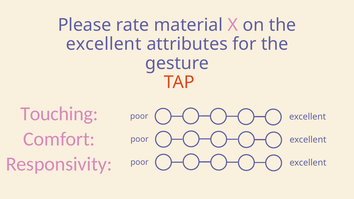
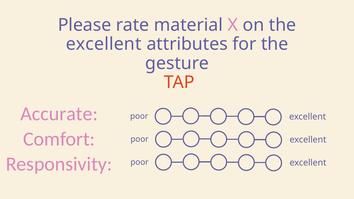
Touching: Touching -> Accurate (59, 114)
